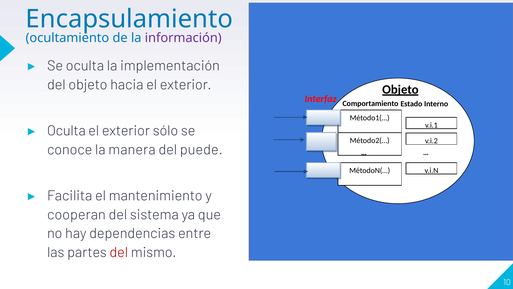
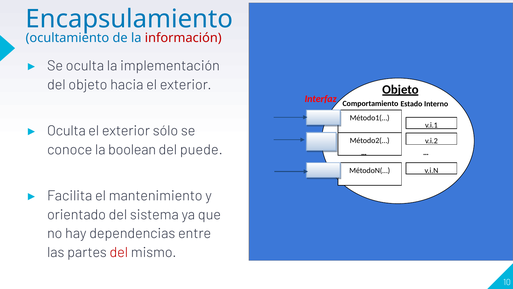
información colour: purple -> red (183, 38)
manera: manera -> boolean (132, 149)
cooperan: cooperan -> orientado (76, 214)
